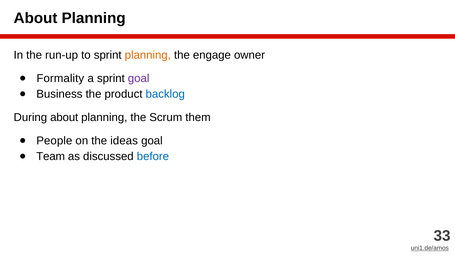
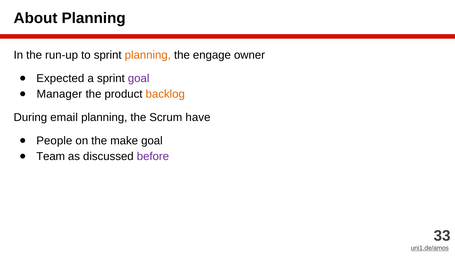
Formality: Formality -> Expected (60, 78)
Business: Business -> Manager (59, 94)
backlog colour: blue -> orange (165, 94)
During about: about -> email (64, 117)
them: them -> have (198, 117)
ideas: ideas -> make (124, 141)
before colour: blue -> purple (153, 156)
